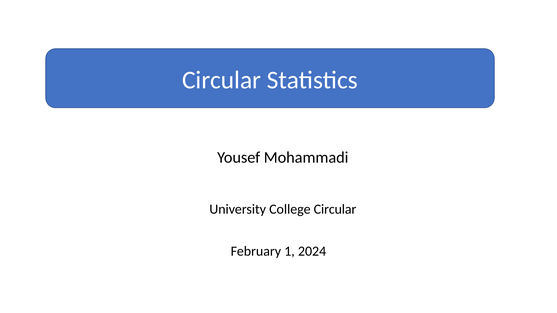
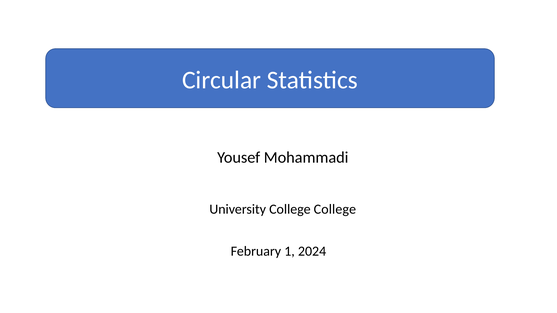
College Circular: Circular -> College (335, 209)
